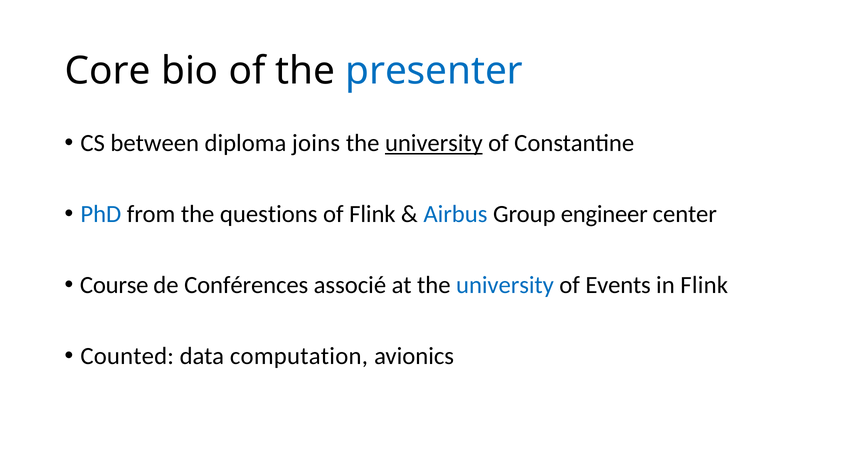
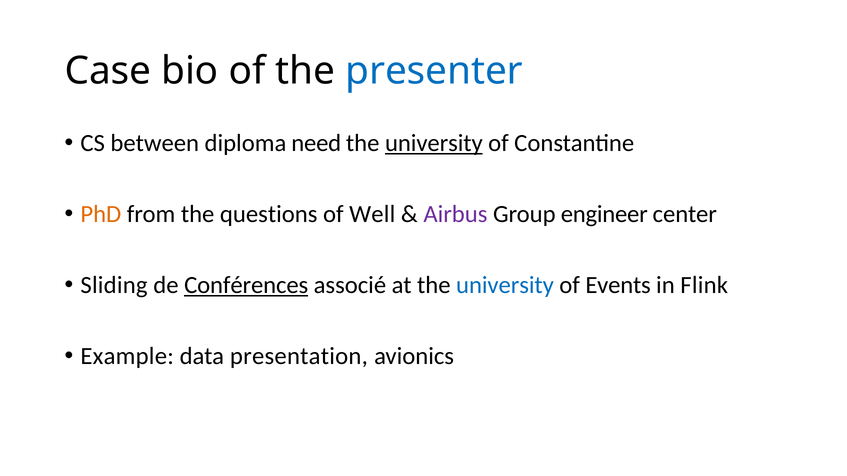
Core: Core -> Case (108, 71)
joins: joins -> need (316, 143)
PhD colour: blue -> orange (101, 214)
of Flink: Flink -> Well (372, 214)
Airbus colour: blue -> purple (455, 214)
Course: Course -> Sliding (114, 285)
Conférences underline: none -> present (246, 285)
Counted: Counted -> Example (127, 356)
computation: computation -> presentation (299, 356)
